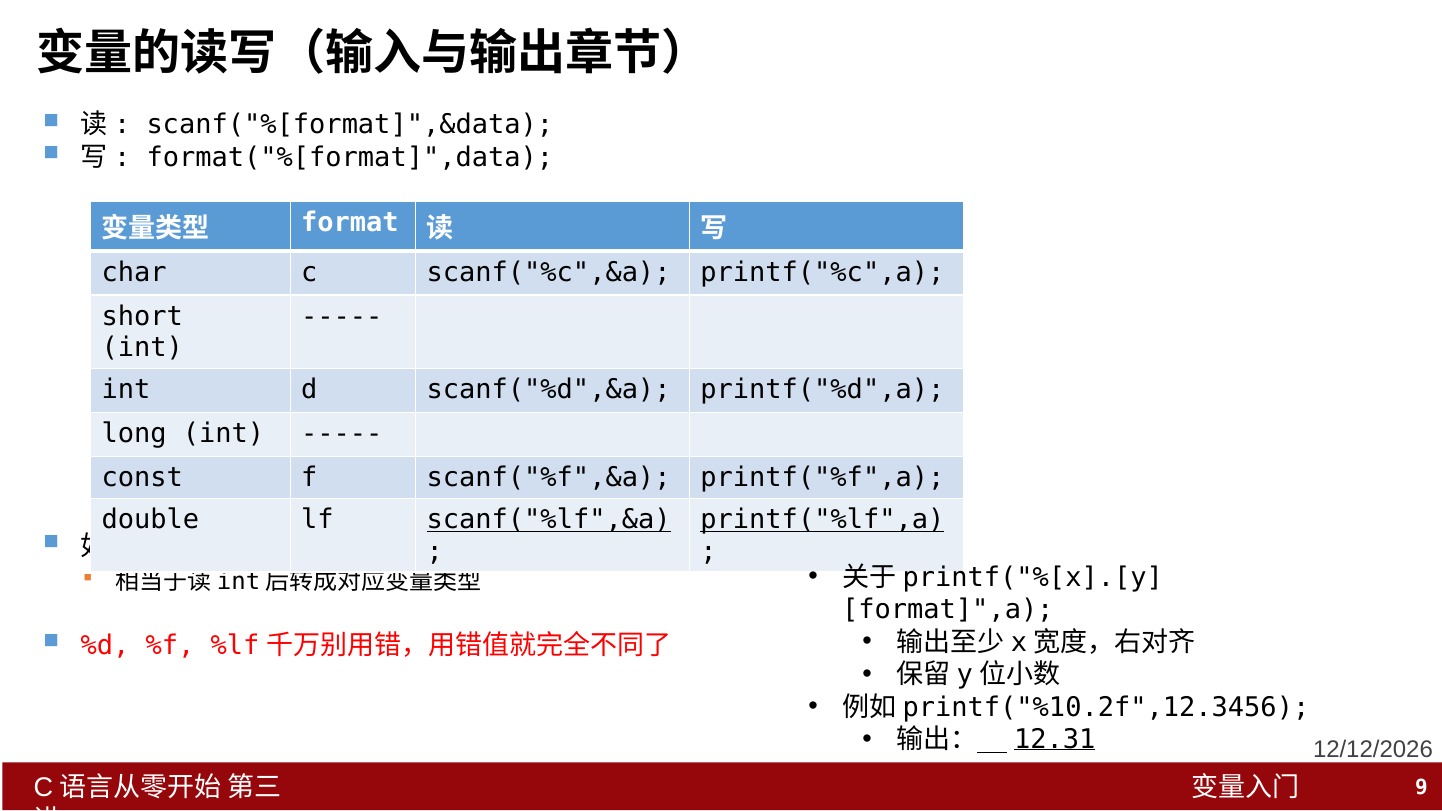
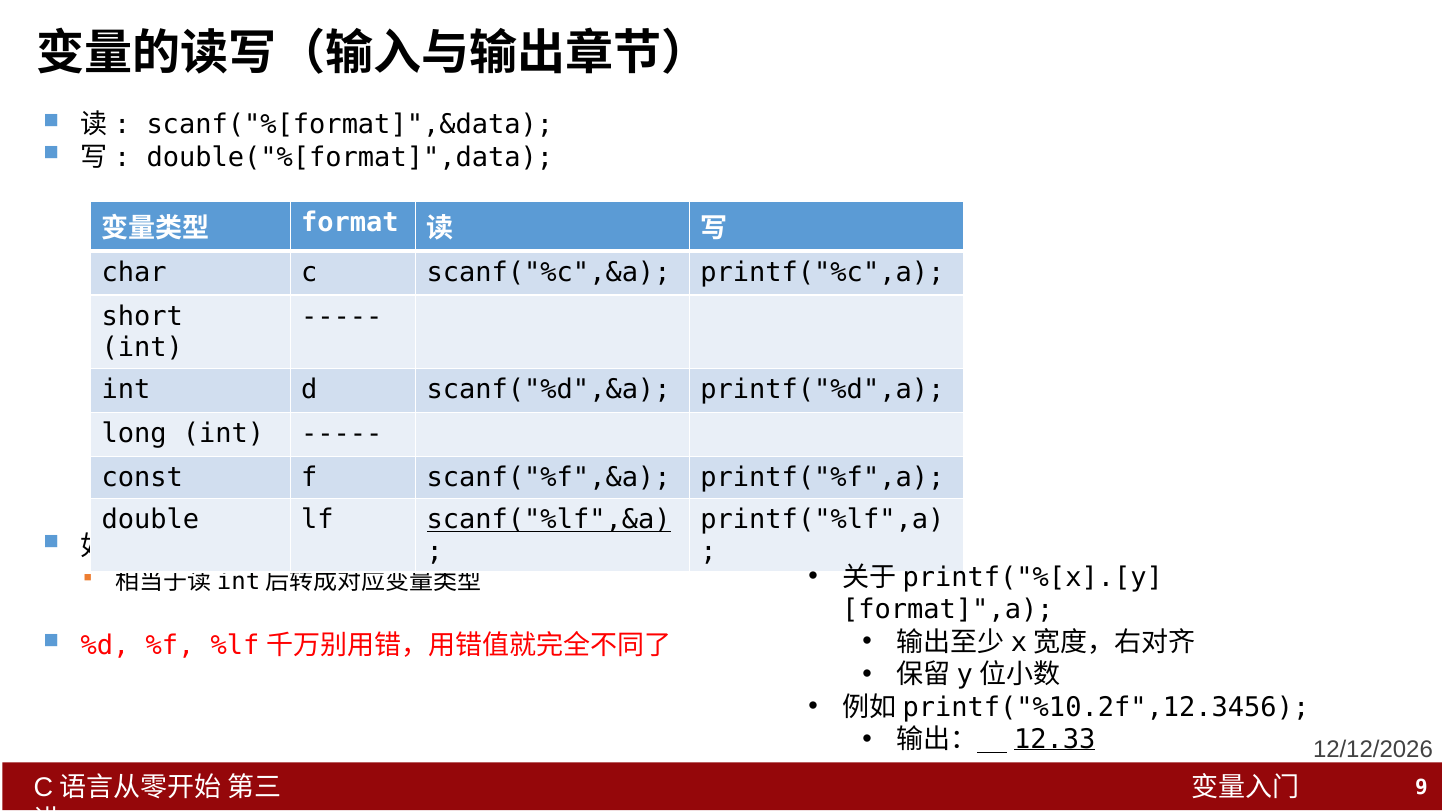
format("%[format]",data: format("%[format]",data -> double("%[format]",data (350, 158)
printf("%lf",a underline: present -> none (822, 520)
12.31: 12.31 -> 12.33 (1055, 740)
